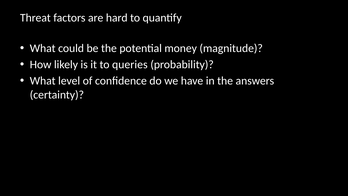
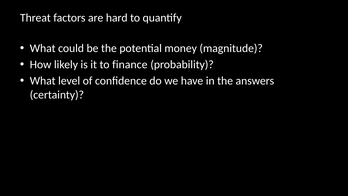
queries: queries -> finance (130, 64)
